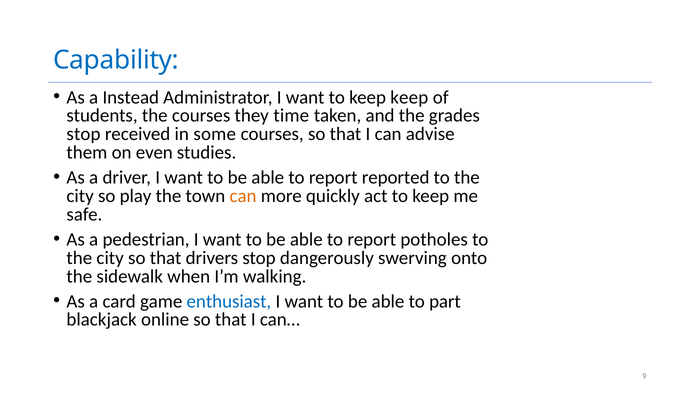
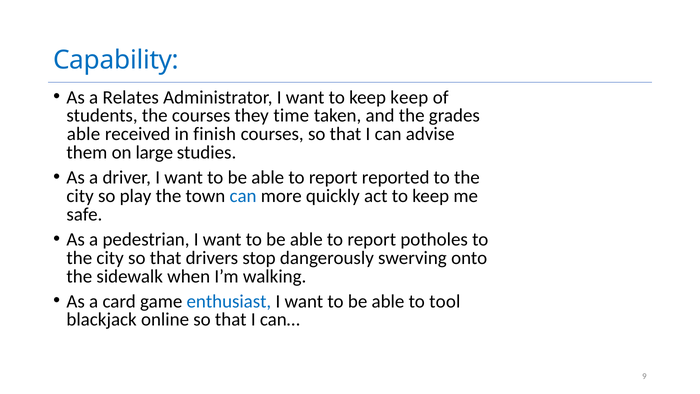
Instead: Instead -> Relates (131, 97)
stop: stop -> able (83, 134)
some: some -> finish (215, 134)
even: even -> large (154, 152)
can colour: orange -> blue (243, 196)
part: part -> tool (445, 301)
